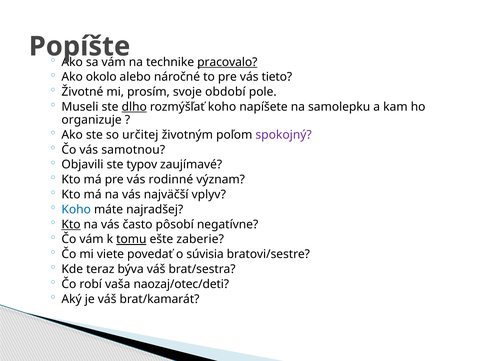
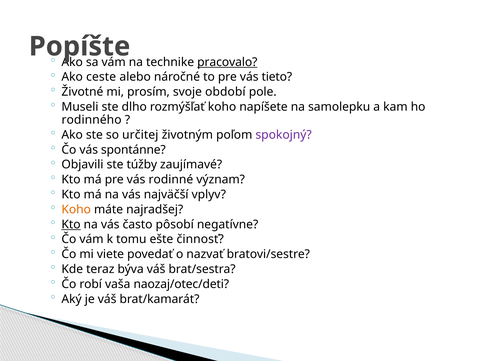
okolo: okolo -> ceste (101, 77)
dlho underline: present -> none (134, 107)
organizuje: organizuje -> rodinného (92, 120)
samotnou: samotnou -> spontánne (133, 150)
typov: typov -> túžby (142, 165)
Koho colour: blue -> orange (76, 209)
tomu underline: present -> none (131, 239)
zaberie: zaberie -> činnosť (200, 239)
súvisia: súvisia -> nazvať (205, 254)
